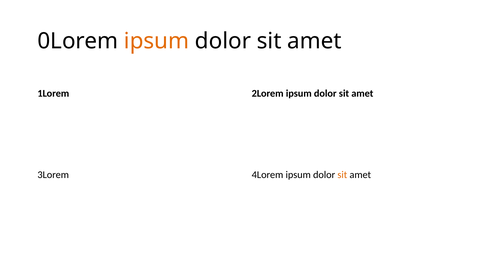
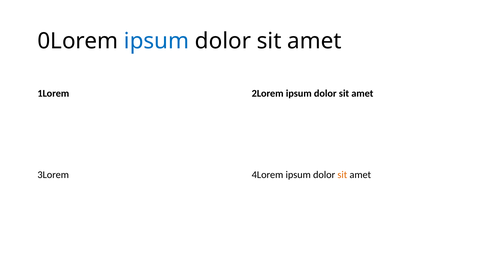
ipsum colour: orange -> blue (157, 41)
